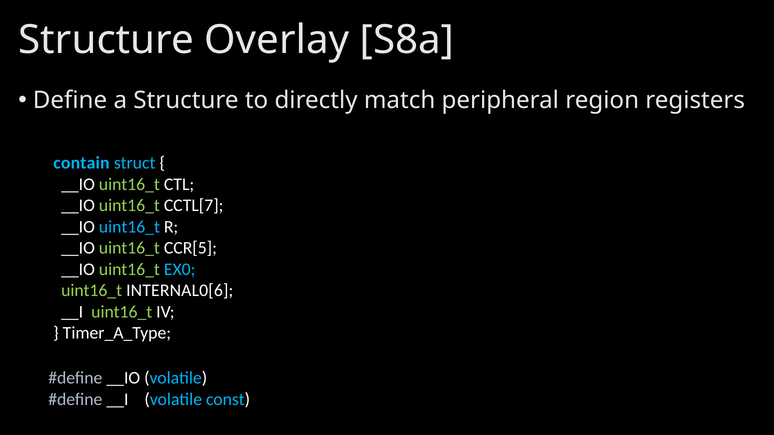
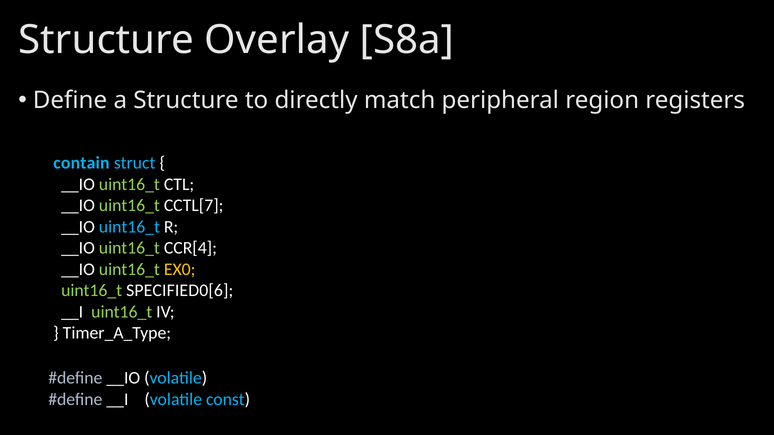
CCR[5: CCR[5 -> CCR[4 (190, 248)
EX0 colour: light blue -> yellow (180, 270)
INTERNAL0[6: INTERNAL0[6 -> SPECIFIED0[6 (180, 291)
